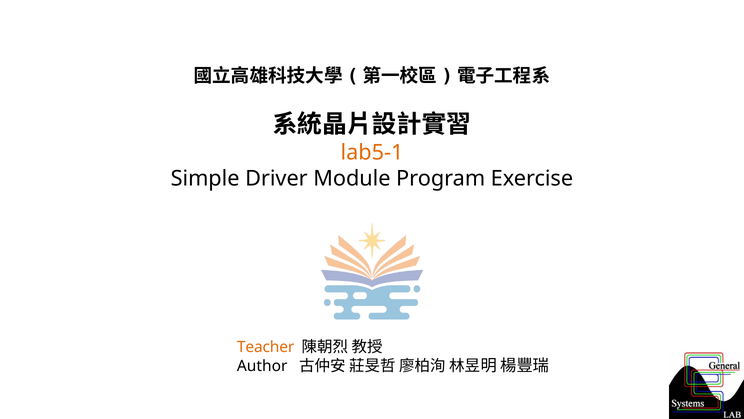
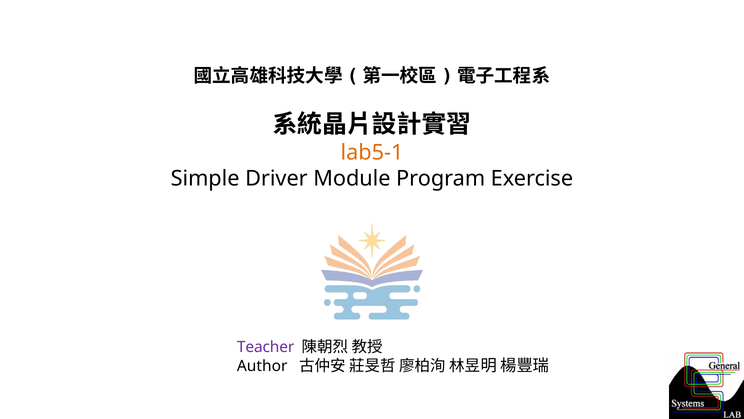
Teacher colour: orange -> purple (266, 347)
